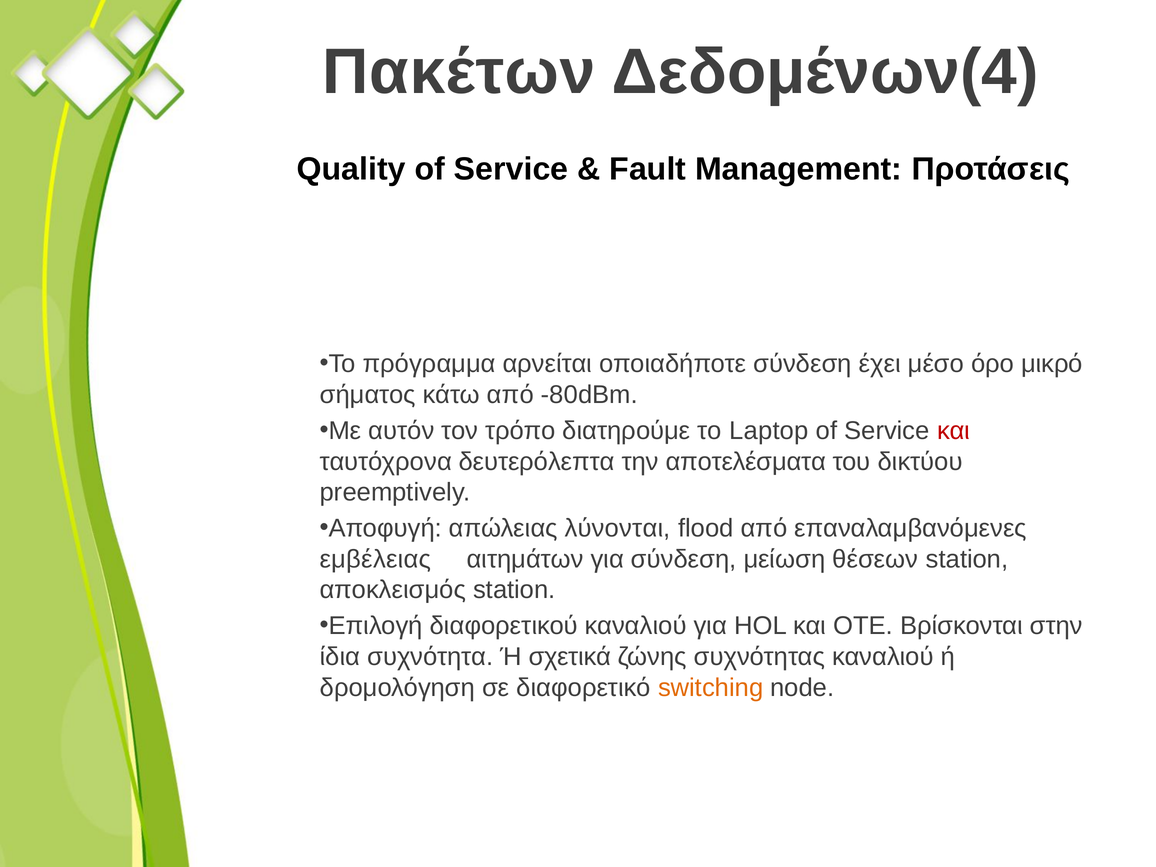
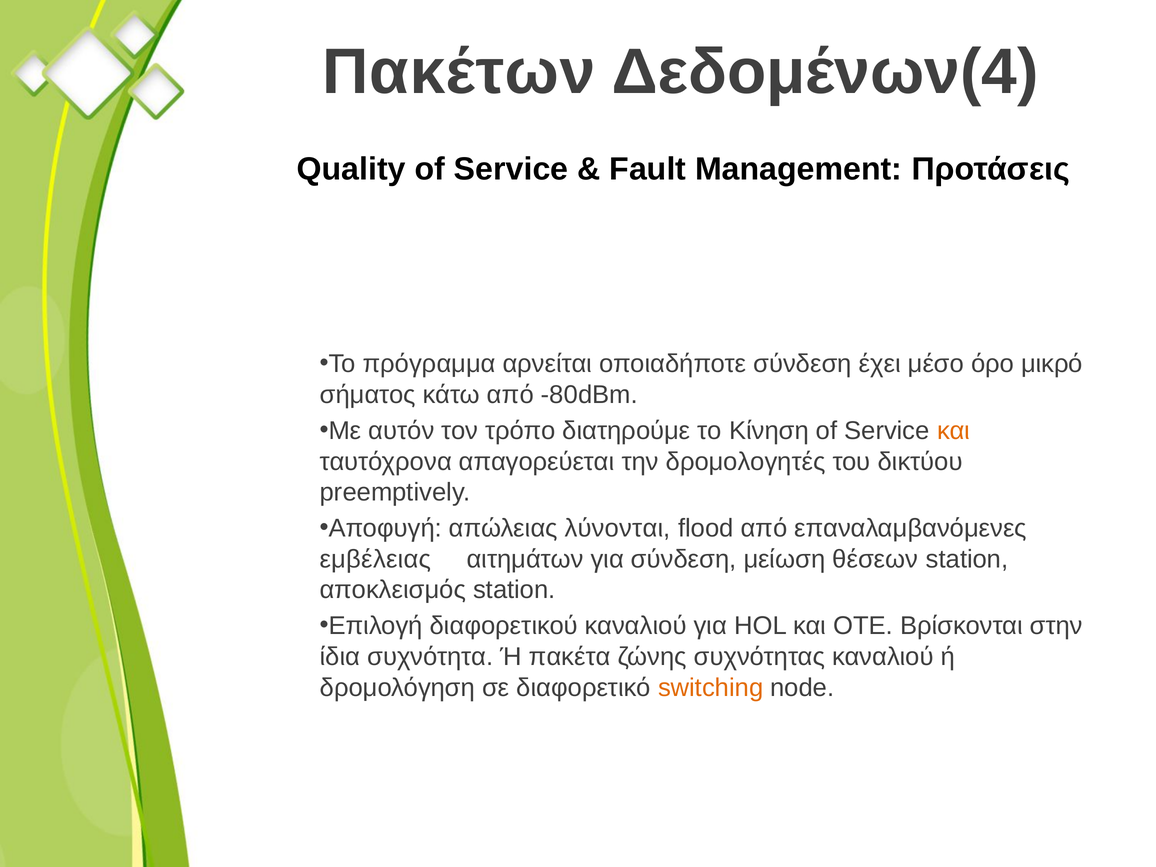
Laptop: Laptop -> Κίνηση (769, 431)
και colour: red -> orange (954, 431)
δευτερόλεπτα: δευτερόλεπτα -> απαγορεύεται (537, 462)
αποτελέσματα: αποτελέσματα -> δρομολογητές (746, 462)
σχετικά: σχετικά -> πακέτα (570, 657)
